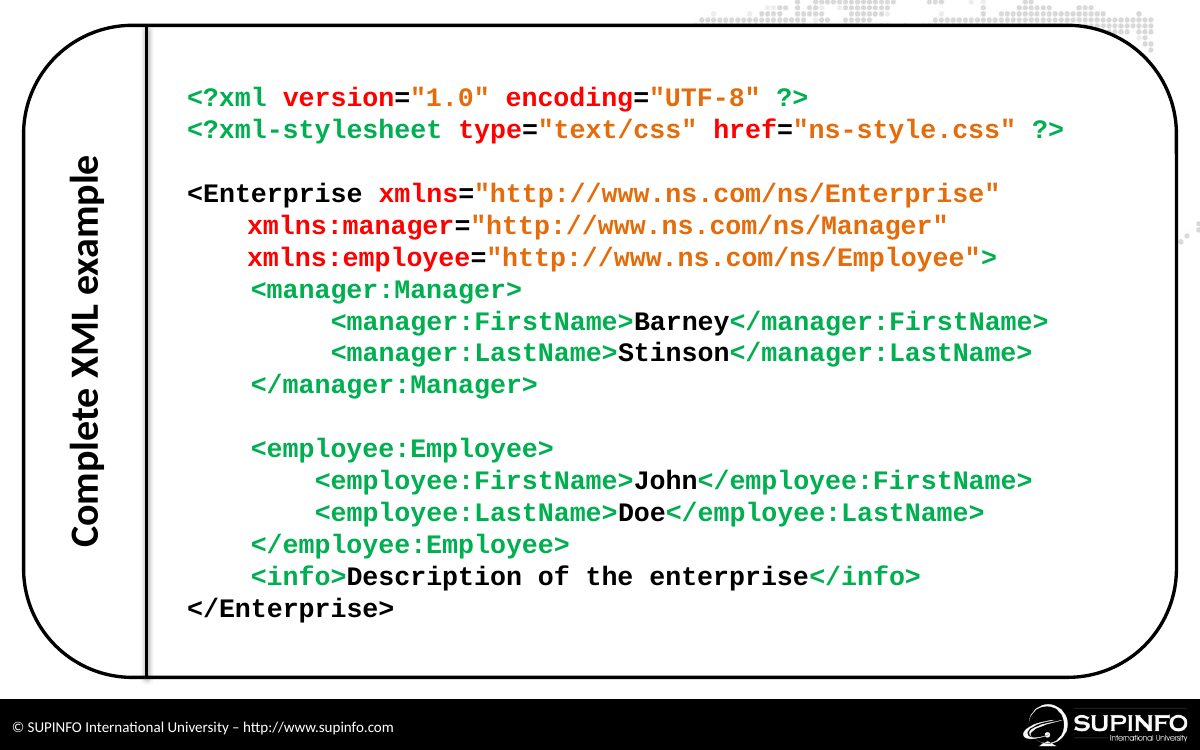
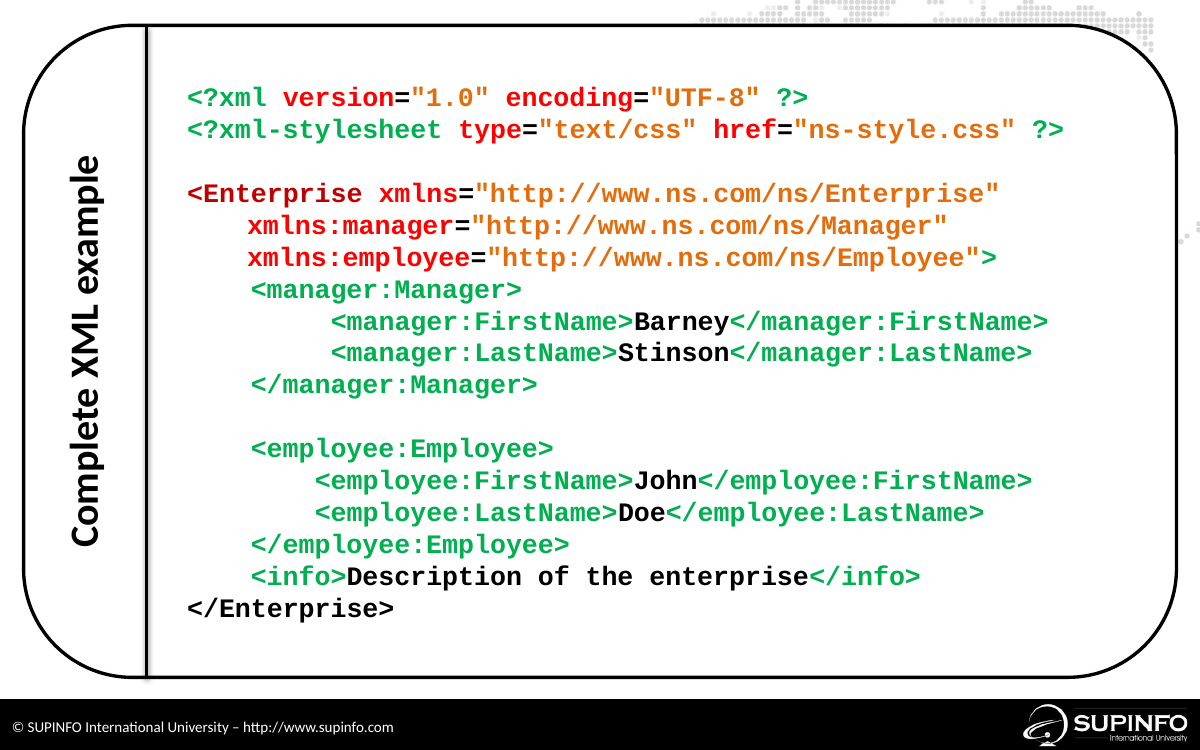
<Enterprise colour: black -> red (275, 193)
